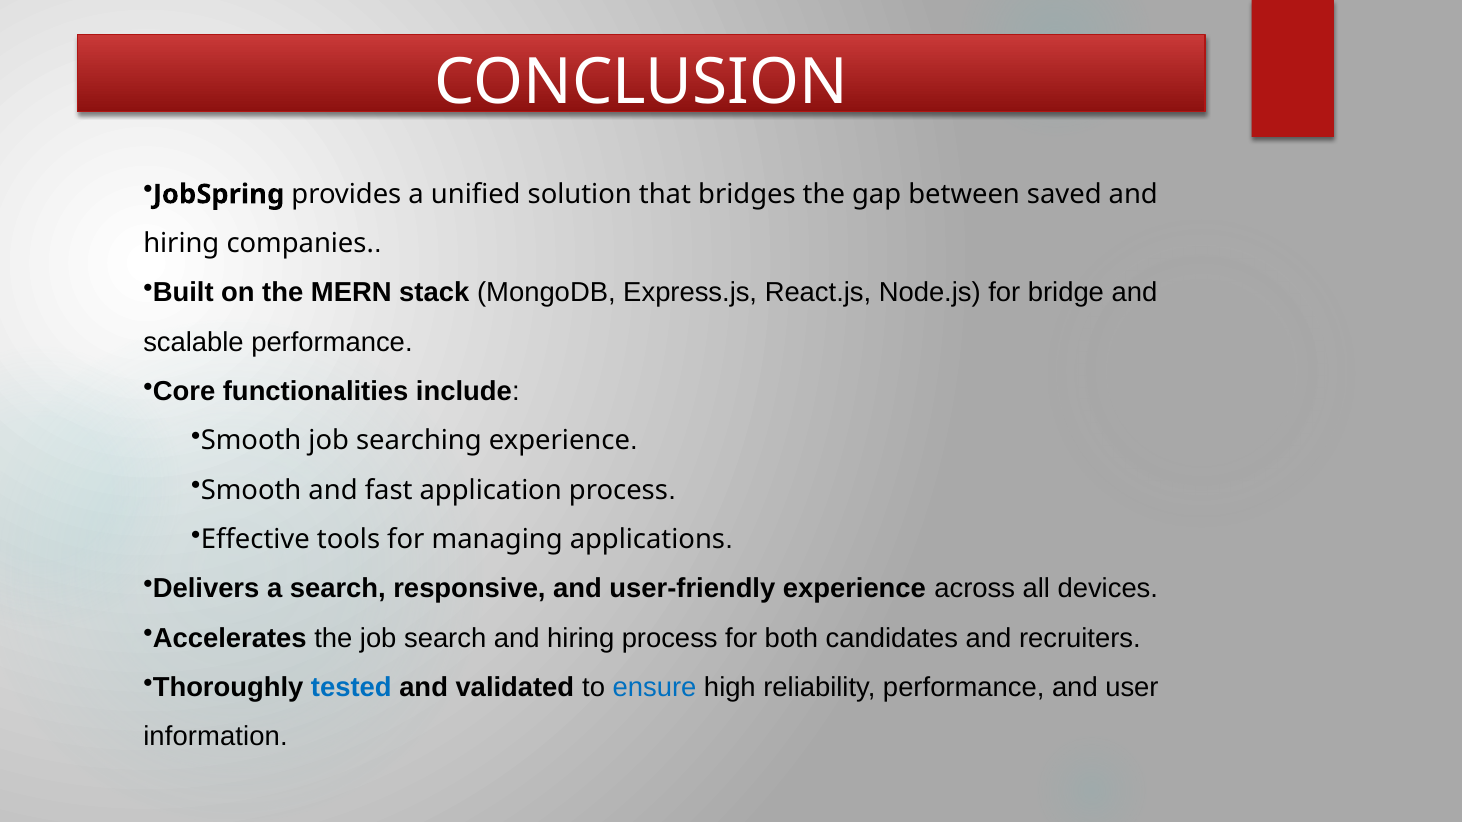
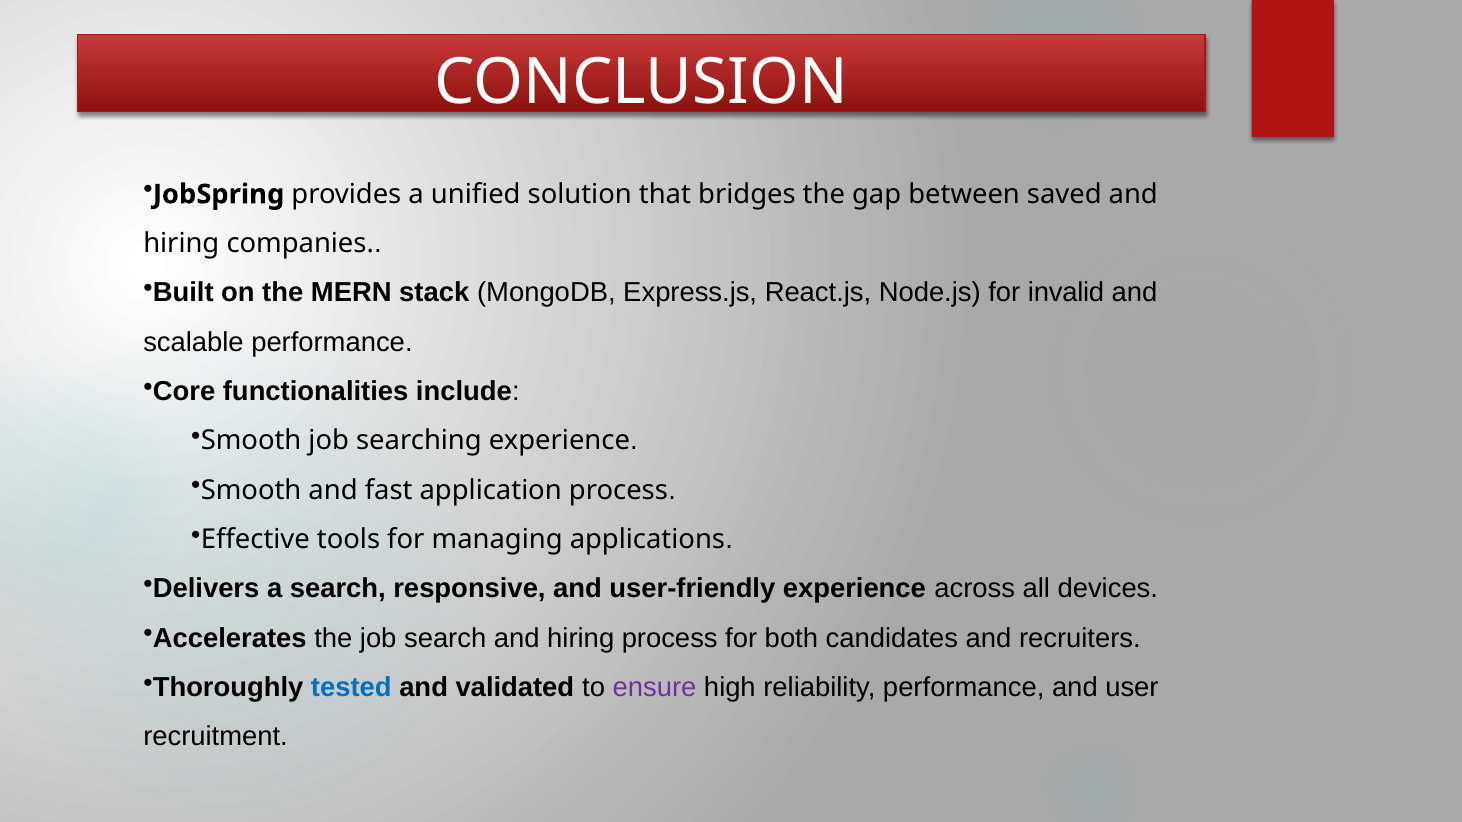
bridge: bridge -> invalid (1066, 293)
ensure colour: blue -> purple (655, 688)
information: information -> recruitment (216, 737)
